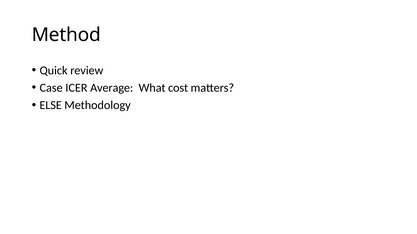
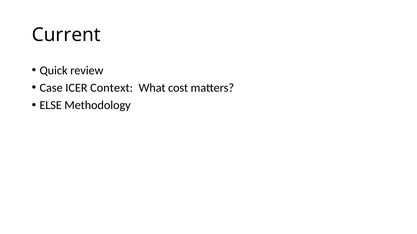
Method: Method -> Current (66, 35)
Average: Average -> Context (112, 88)
